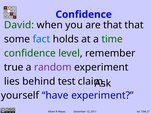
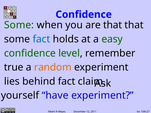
David: David -> Some (19, 25)
time: time -> easy (112, 39)
random colour: purple -> orange (53, 67)
behind test: test -> fact (67, 81)
